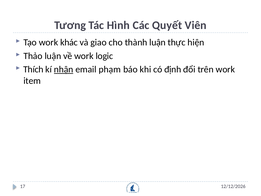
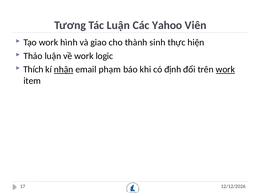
Tác Hình: Hình -> Luận (118, 25)
Quyết: Quyết -> Yahoo (167, 25)
khác: khác -> hình (69, 42)
thành luận: luận -> sinh (157, 42)
work underline: none -> present (225, 69)
